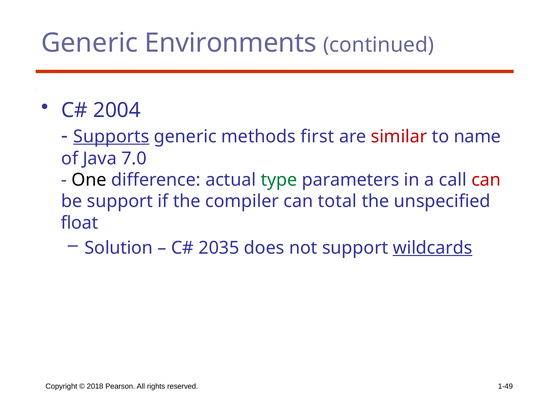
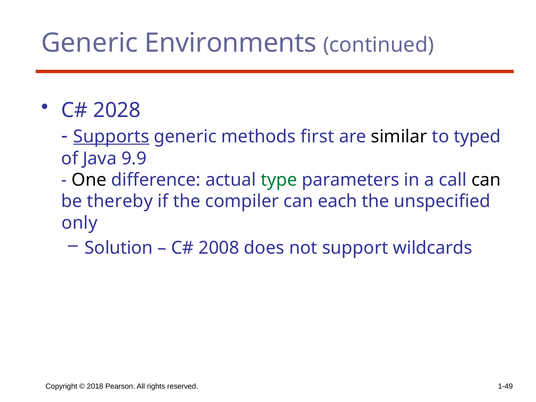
2004: 2004 -> 2028 (117, 110)
similar colour: red -> black (399, 136)
name: name -> typed (477, 136)
7.0: 7.0 -> 9.9 (134, 159)
can colour: red -> black (486, 180)
be support: support -> thereby (120, 201)
total: total -> each (337, 201)
float: float -> only (79, 223)
2035: 2035 -> 2008 (219, 248)
wildcards underline: present -> none (433, 248)
